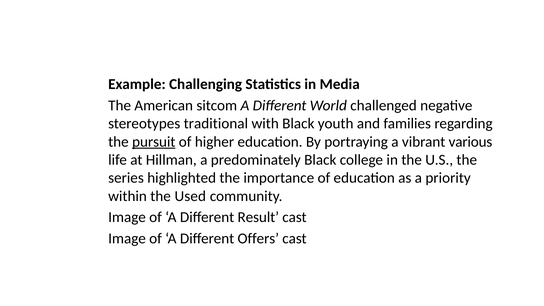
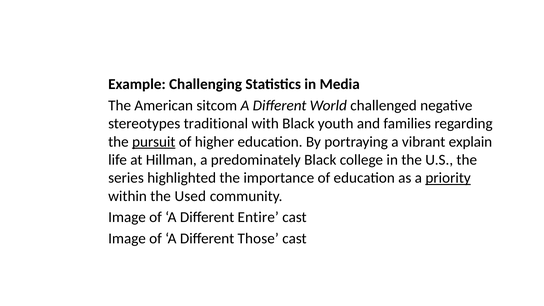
various: various -> explain (470, 142)
priority underline: none -> present (448, 178)
Result: Result -> Entire (258, 217)
Offers: Offers -> Those (258, 238)
